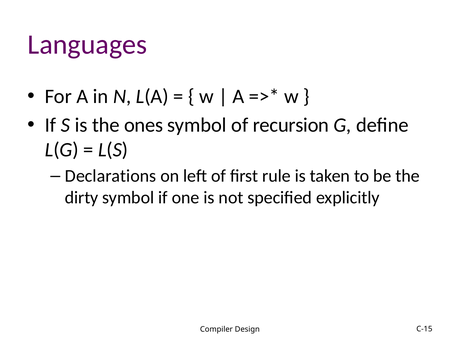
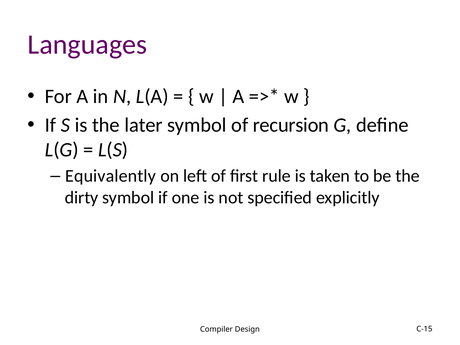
ones: ones -> later (144, 125)
Declarations: Declarations -> Equivalently (111, 176)
